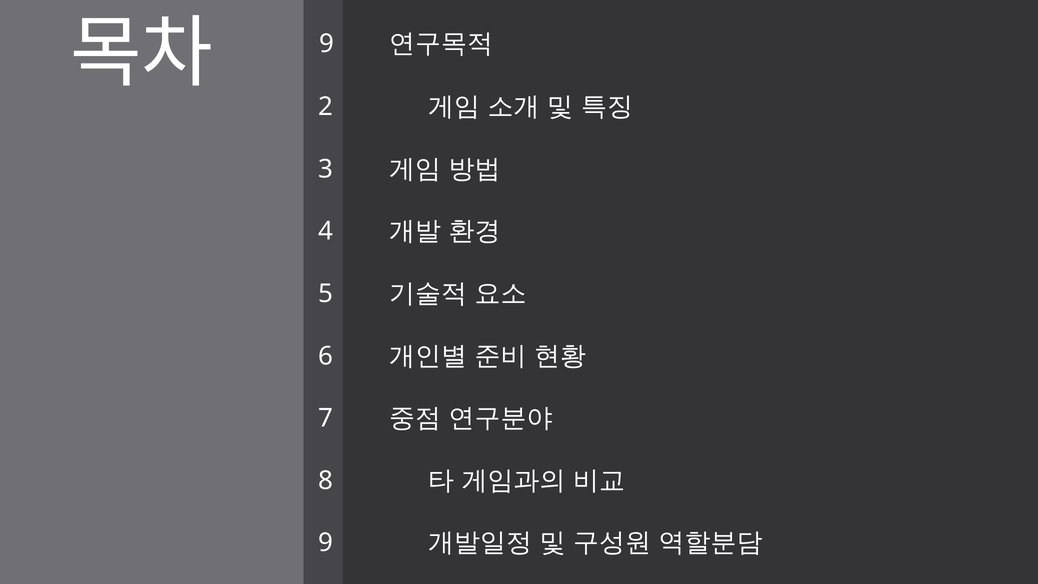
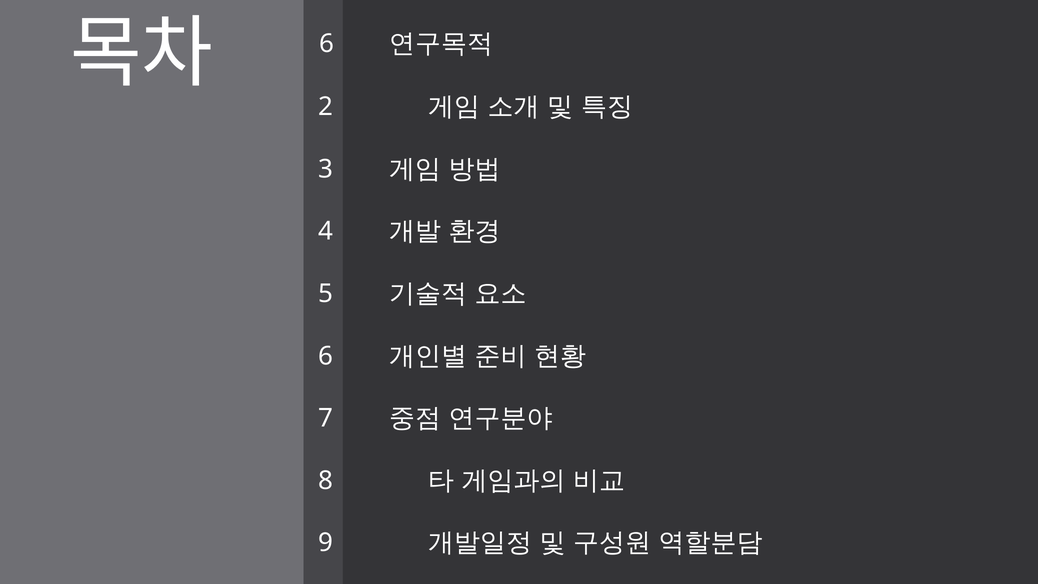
9: 9 -> 6 (327, 44)
